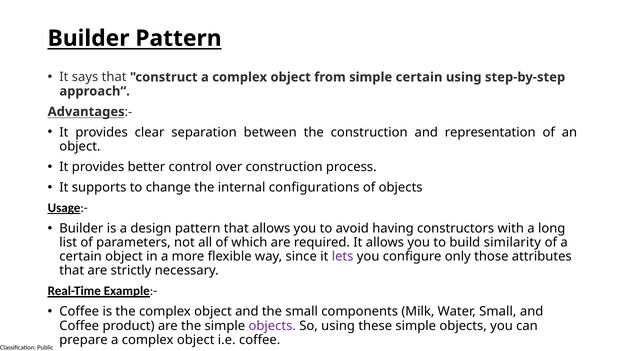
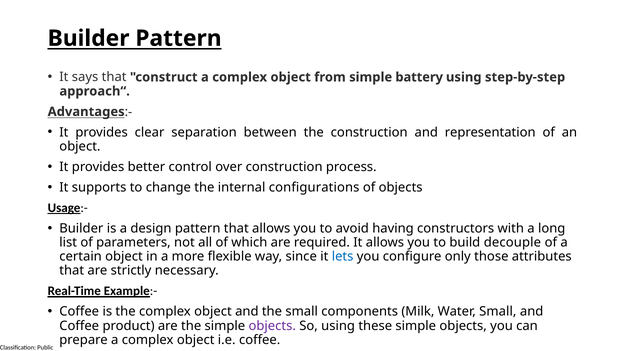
simple certain: certain -> battery (419, 77)
similarity: similarity -> decouple (512, 243)
lets colour: purple -> blue (343, 257)
